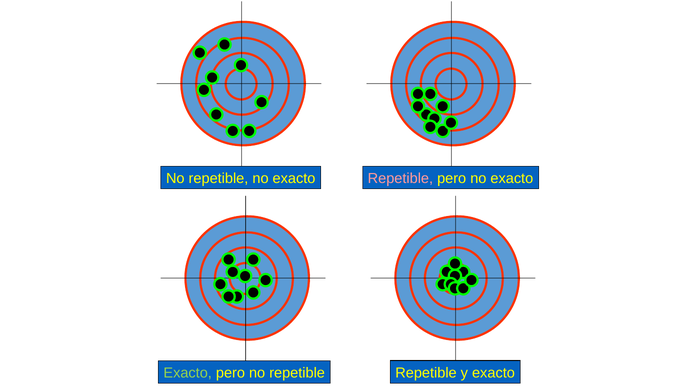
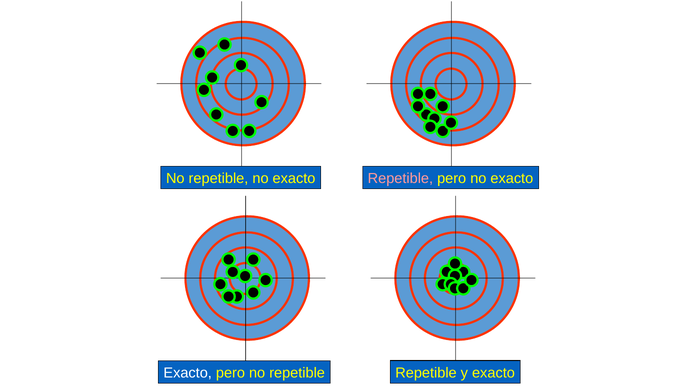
Exacto colour: light green -> white (188, 373)
